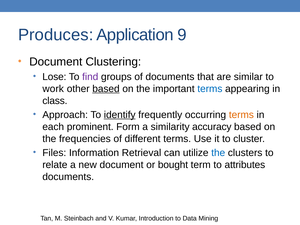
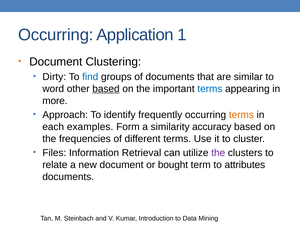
Produces: Produces -> Occurring (56, 35)
9: 9 -> 1 (182, 35)
Lose: Lose -> Dirty (54, 77)
find colour: purple -> blue (90, 77)
work: work -> word (53, 89)
class: class -> more (55, 101)
identify underline: present -> none (120, 115)
prominent: prominent -> examples (90, 127)
the colour: blue -> purple (218, 153)
